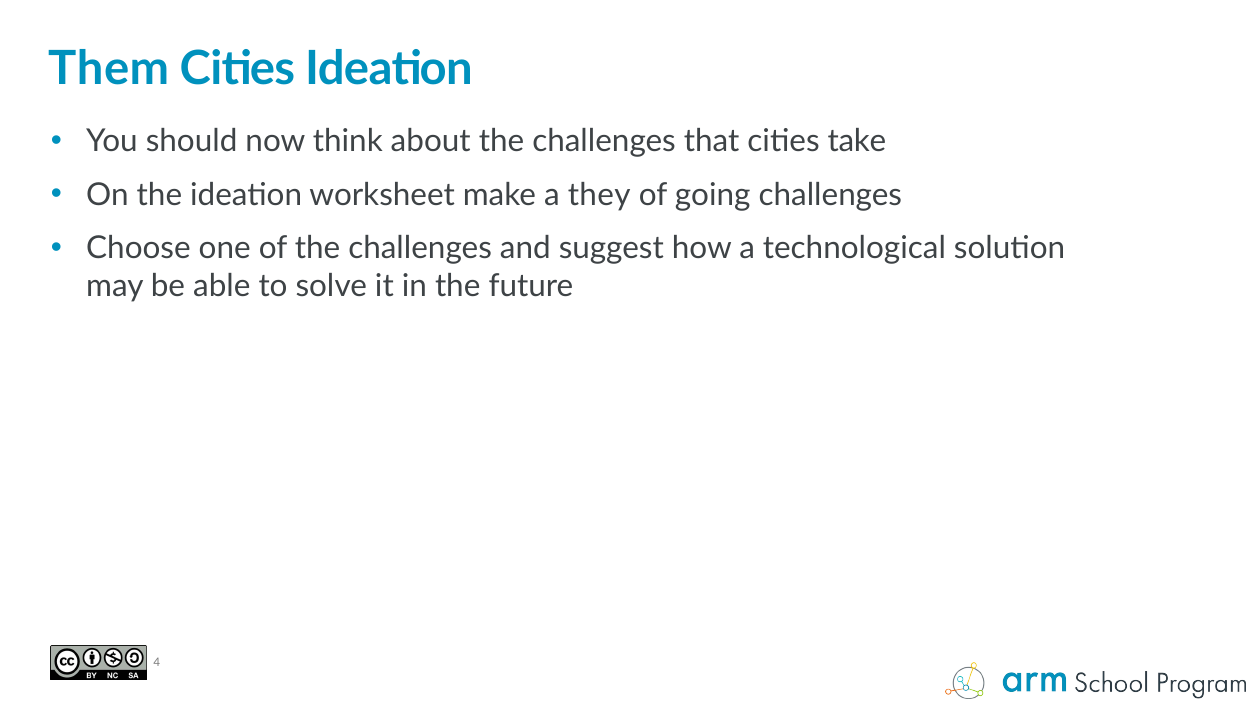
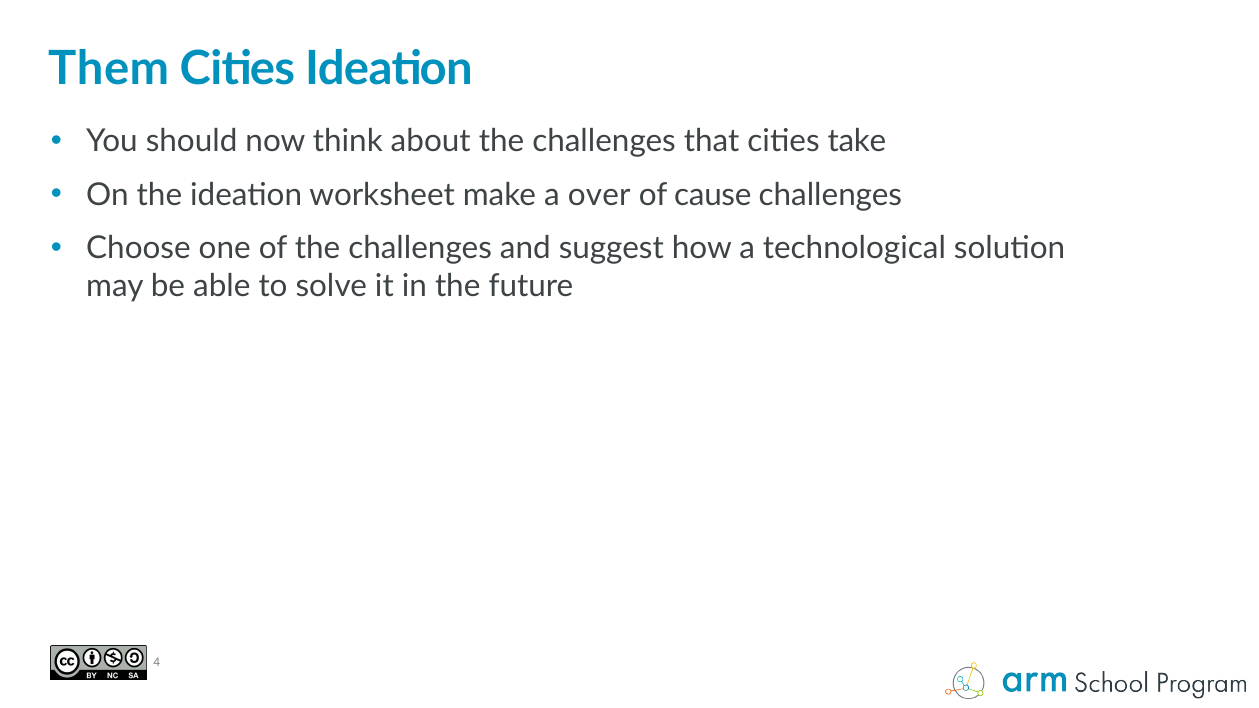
they: they -> over (599, 195)
going: going -> cause (713, 195)
